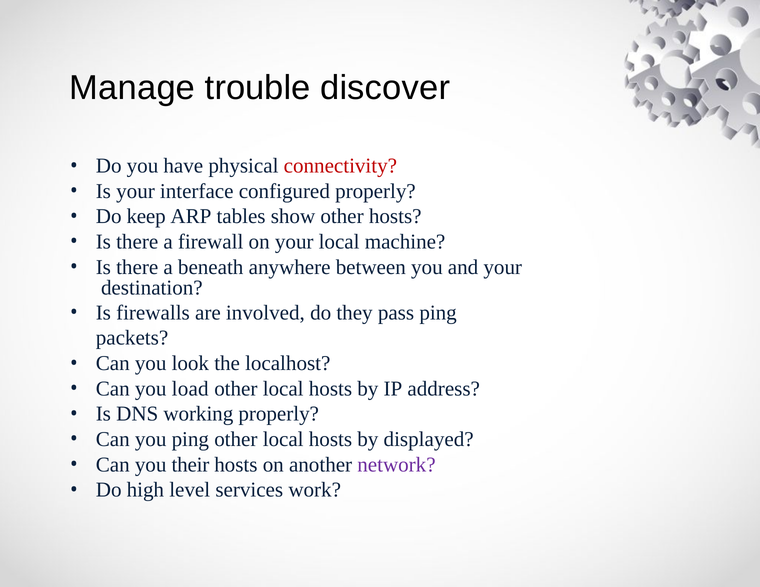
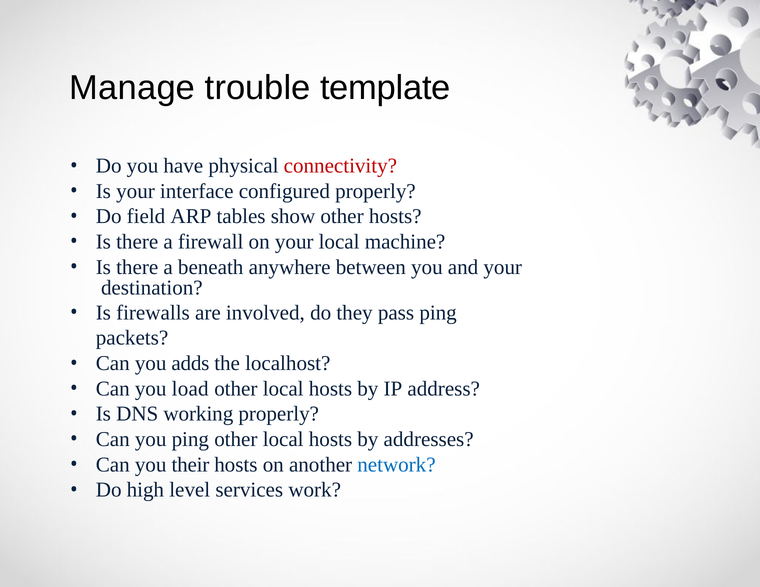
discover: discover -> template (385, 88)
keep: keep -> field (146, 217)
look: look -> adds (190, 363)
displayed: displayed -> addresses (429, 439)
network colour: purple -> blue (396, 465)
